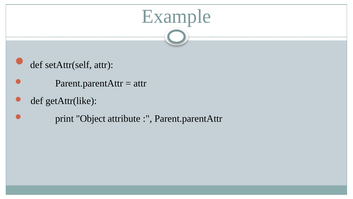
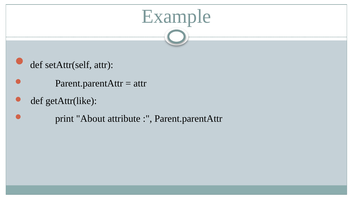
Object: Object -> About (91, 118)
